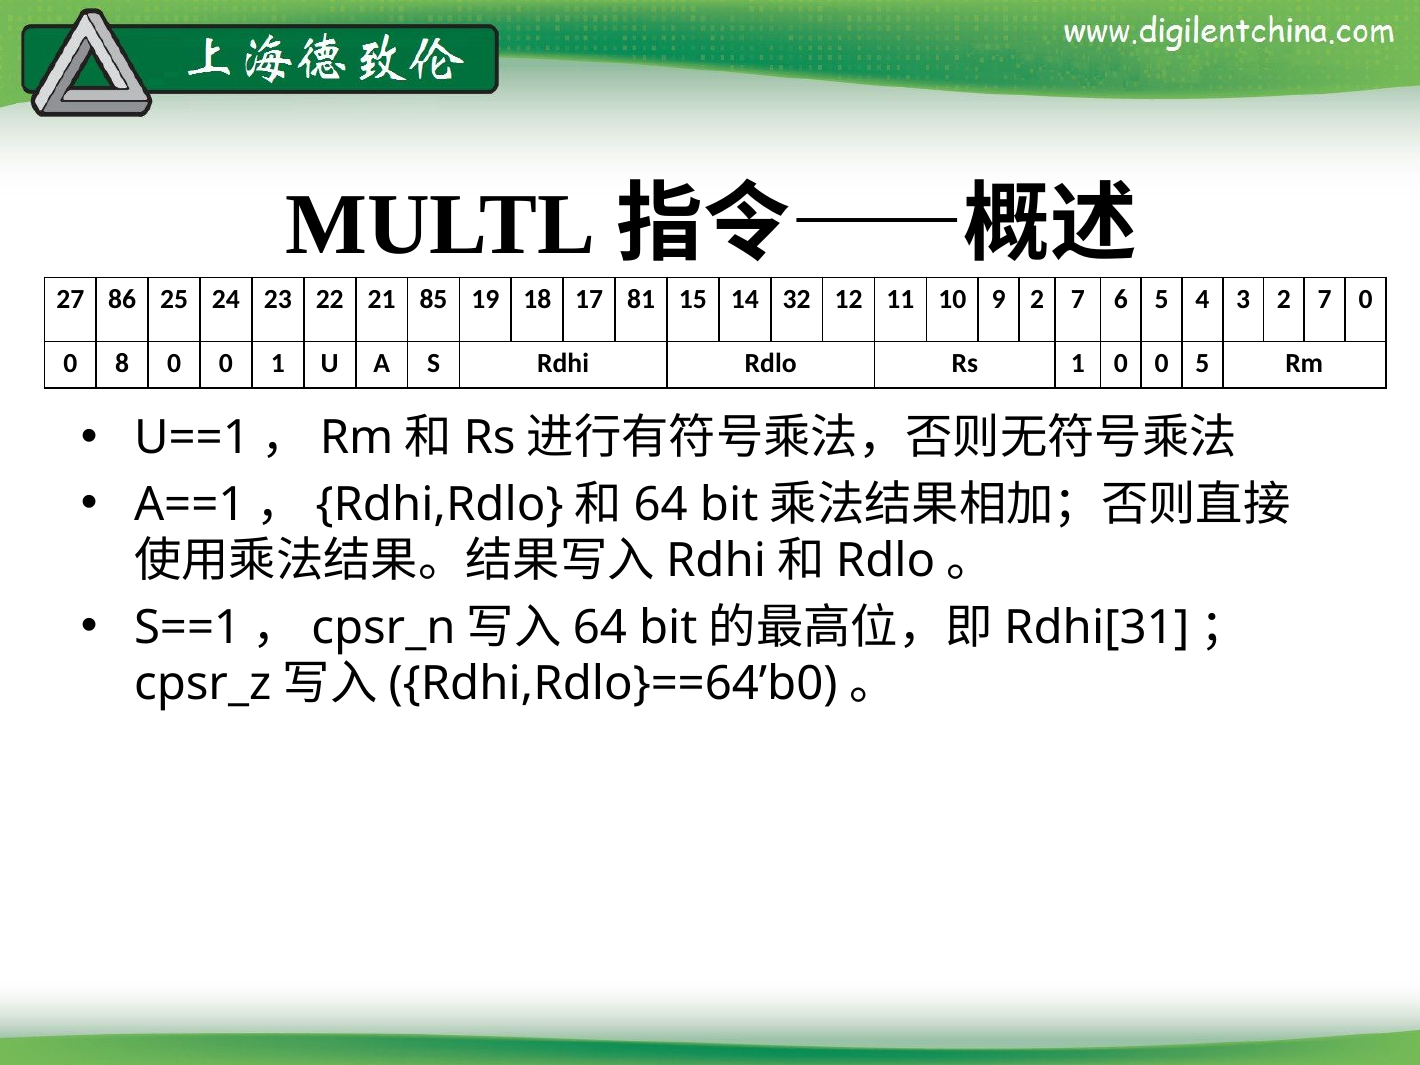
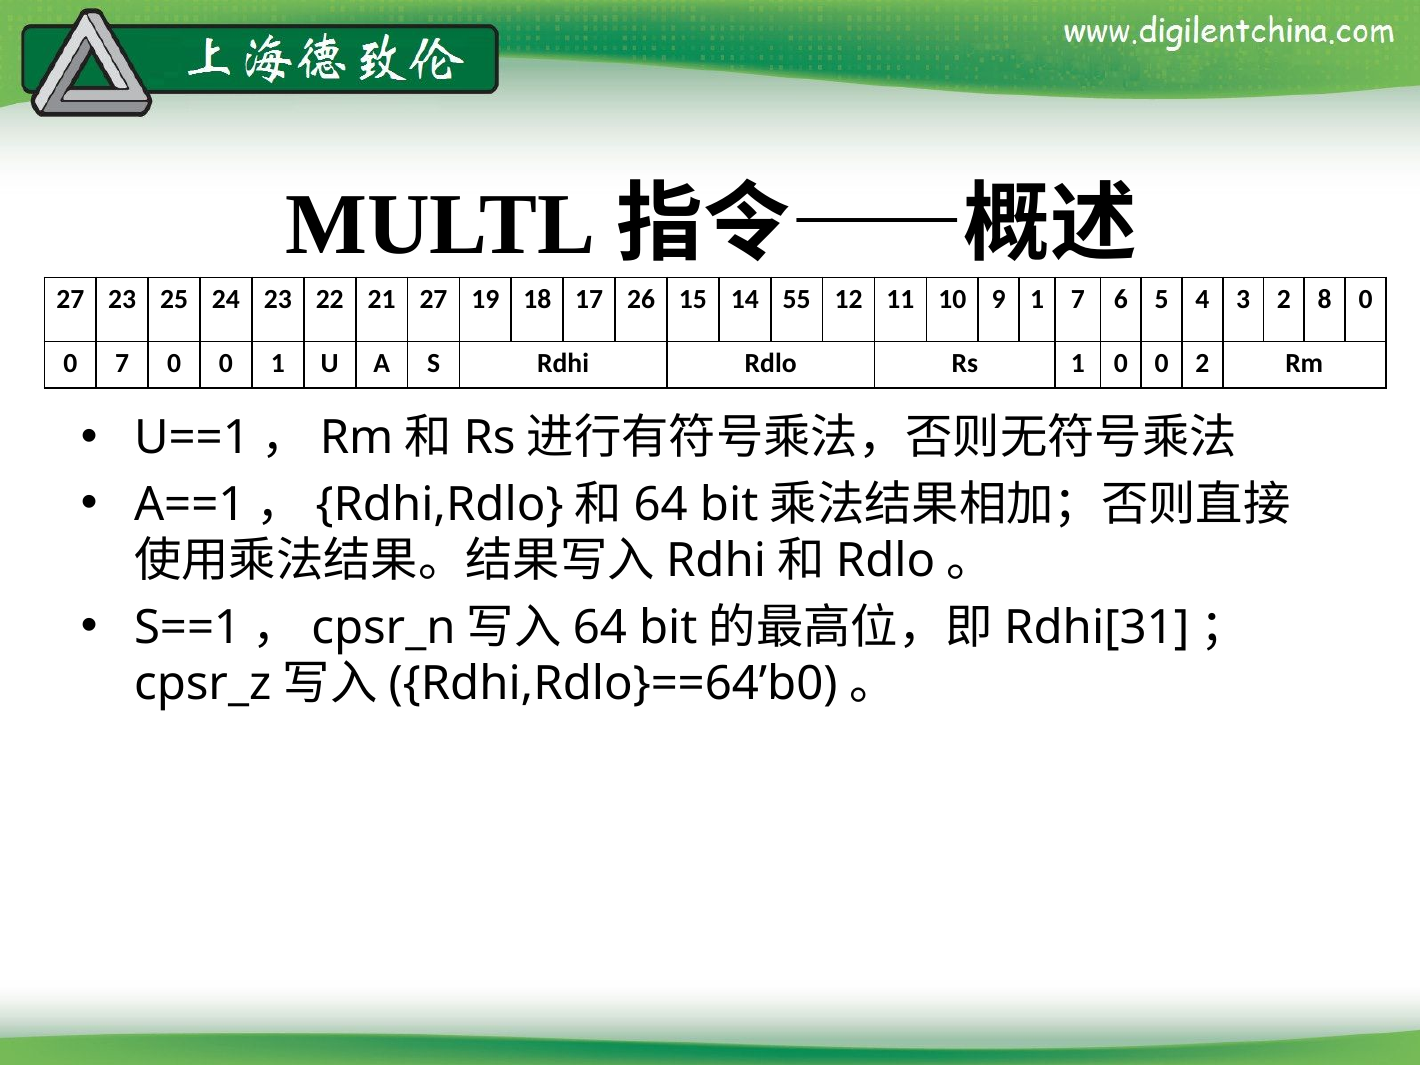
27 86: 86 -> 23 (122, 300)
21 85: 85 -> 27 (433, 300)
81: 81 -> 26 (641, 300)
32: 32 -> 55 (797, 300)
9 2: 2 -> 1 (1037, 300)
3 2 7: 7 -> 8 (1325, 300)
0 8: 8 -> 7 (122, 364)
0 5: 5 -> 2 (1202, 364)
